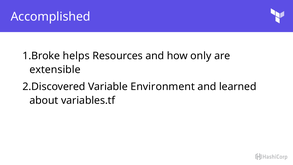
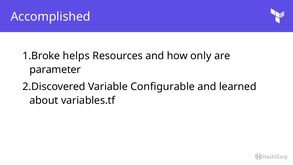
extensible: extensible -> parameter (55, 69)
Environment: Environment -> Configurable (163, 87)
